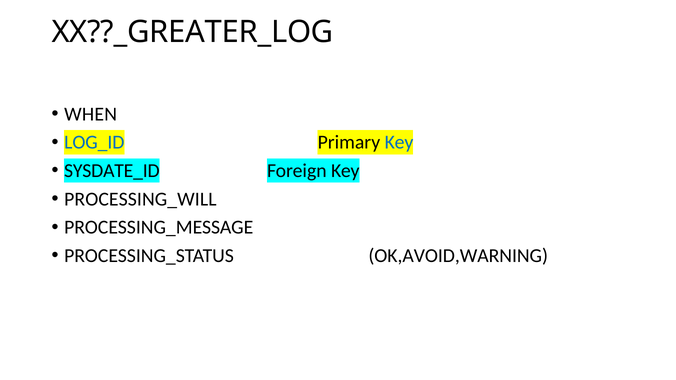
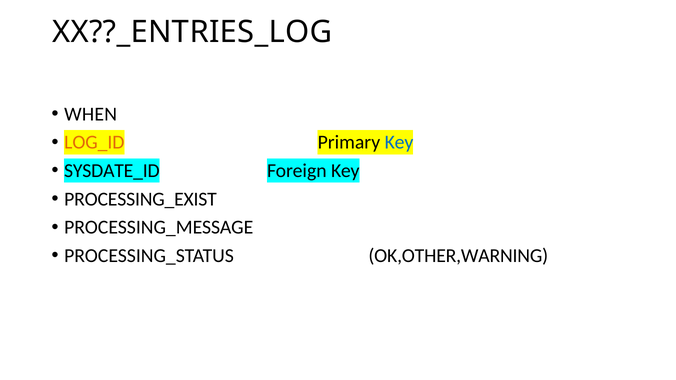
XX??_GREATER_LOG: XX??_GREATER_LOG -> XX??_ENTRIES_LOG (192, 32)
LOG_ID colour: blue -> orange (94, 143)
PROCESSING_WILL: PROCESSING_WILL -> PROCESSING_EXIST (141, 199)
OK,AVOID,WARNING: OK,AVOID,WARNING -> OK,OTHER,WARNING (458, 256)
